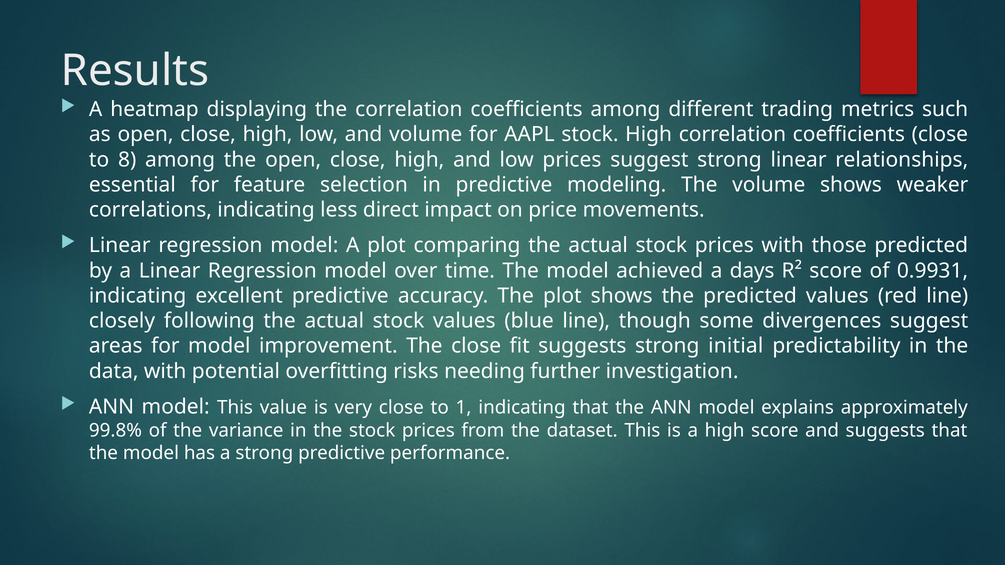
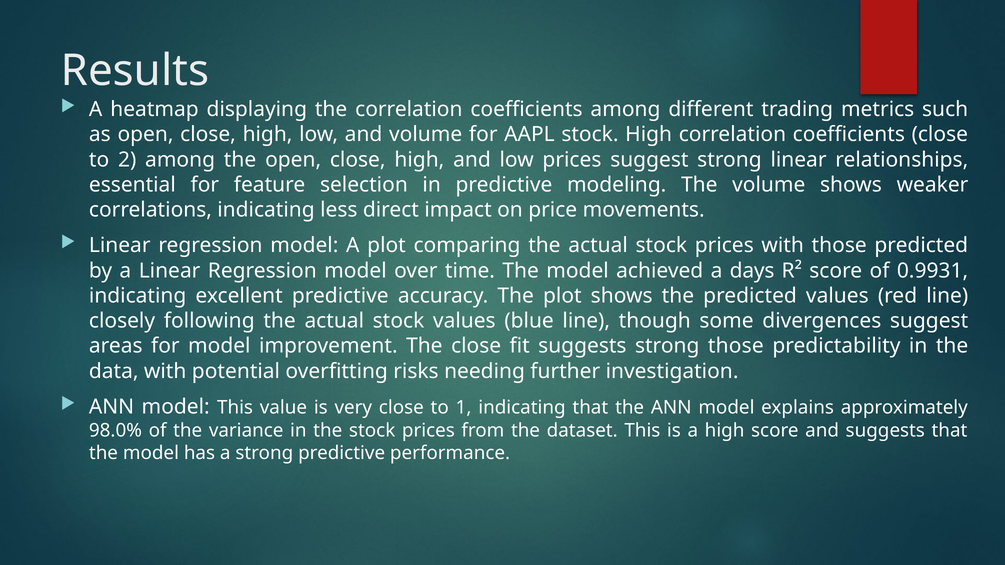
8: 8 -> 2 (127, 160)
strong initial: initial -> those (736, 346)
99.8%: 99.8% -> 98.0% (115, 431)
